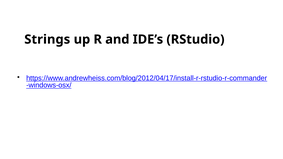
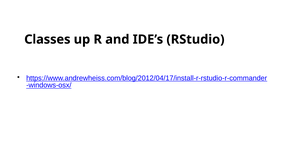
Strings: Strings -> Classes (47, 39)
